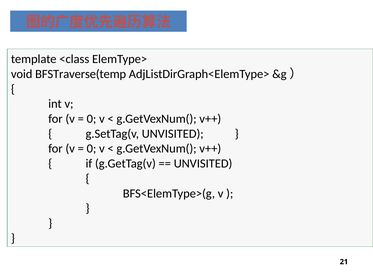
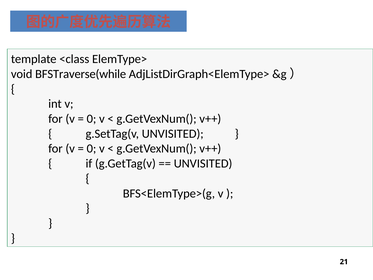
BFSTraverse(temp: BFSTraverse(temp -> BFSTraverse(while (81, 74)
